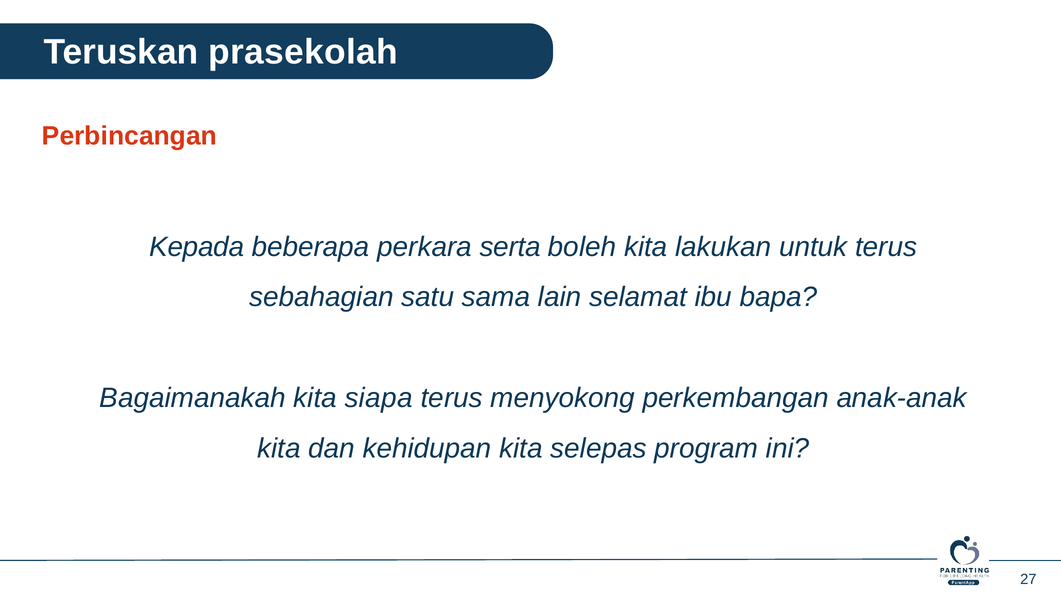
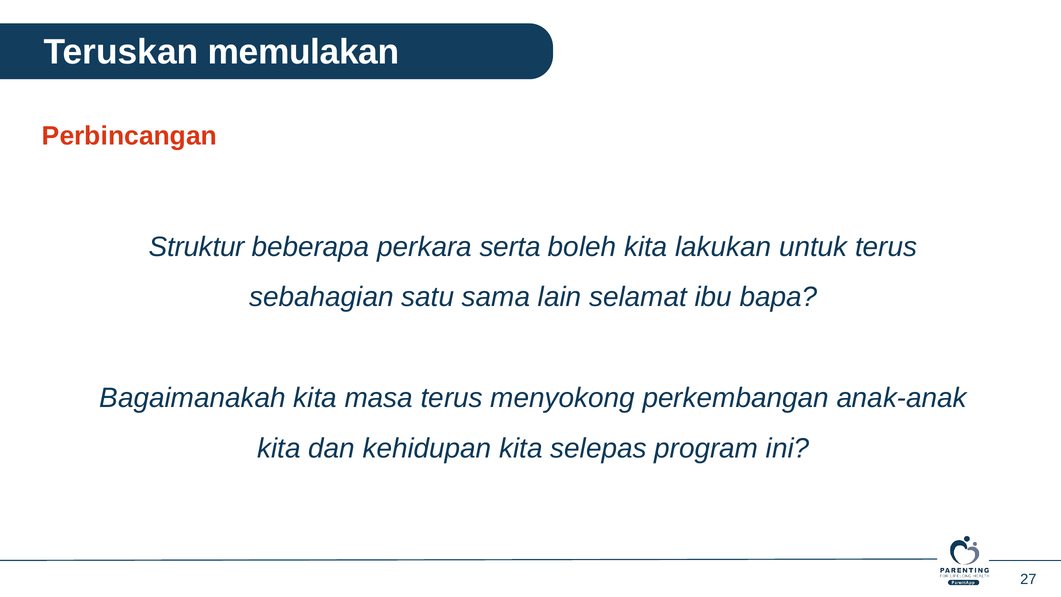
prasekolah: prasekolah -> memulakan (304, 52)
Kepada: Kepada -> Struktur (197, 247)
siapa: siapa -> masa (379, 398)
